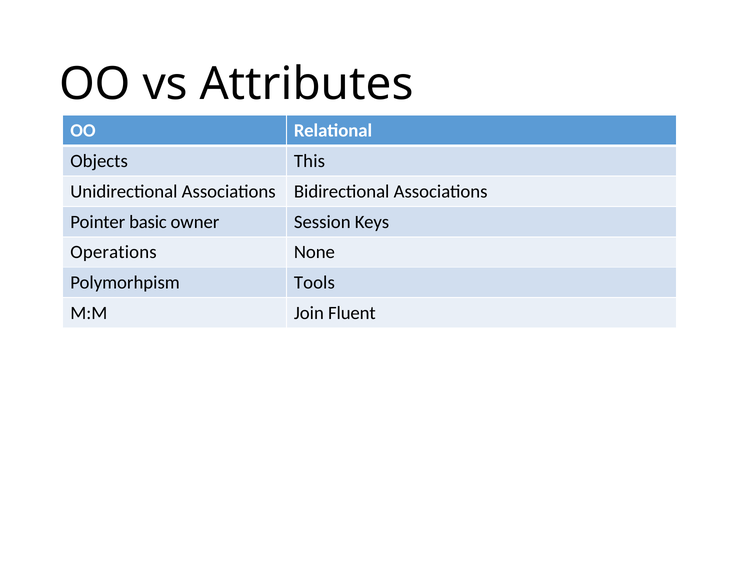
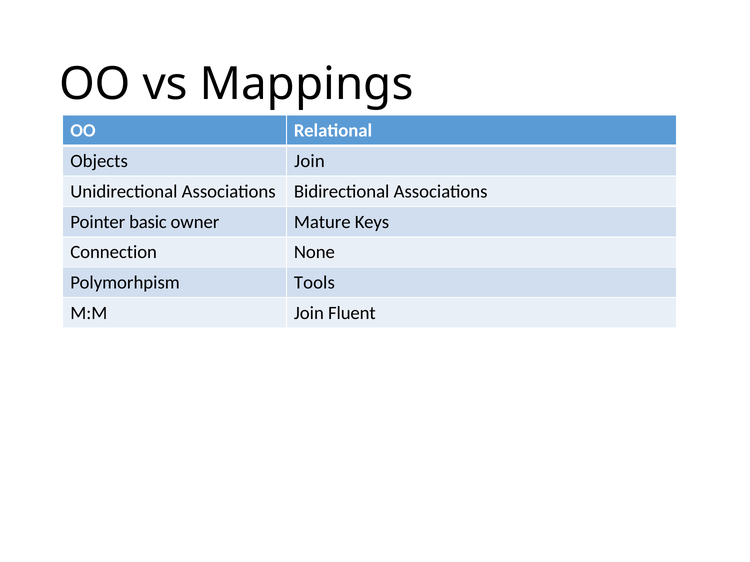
Attributes: Attributes -> Mappings (307, 84)
Objects This: This -> Join (309, 161)
Session: Session -> Mature (322, 222)
Operations: Operations -> Connection (114, 252)
